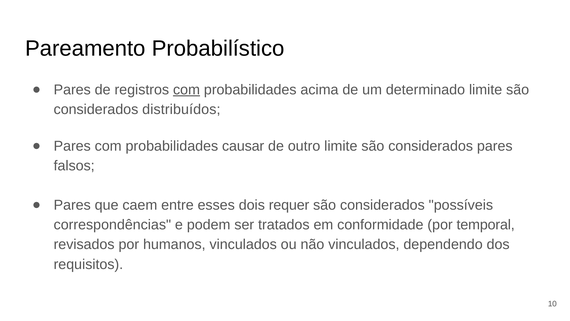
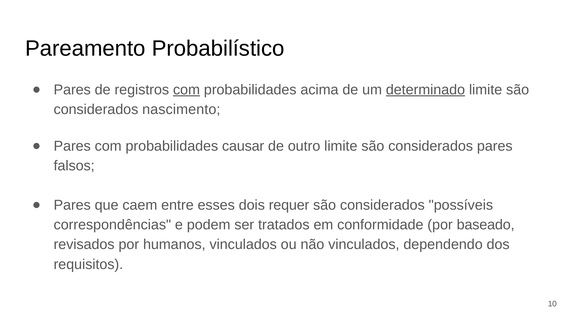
determinado underline: none -> present (425, 90)
distribuídos: distribuídos -> nascimento (181, 109)
temporal: temporal -> baseado (486, 225)
